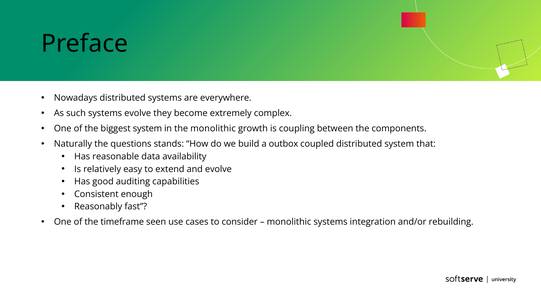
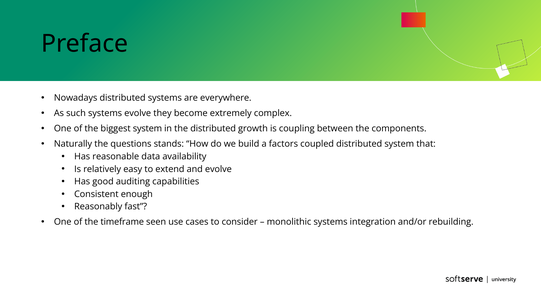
the monolithic: monolithic -> distributed (213, 129)
outbox: outbox -> factors (283, 144)
